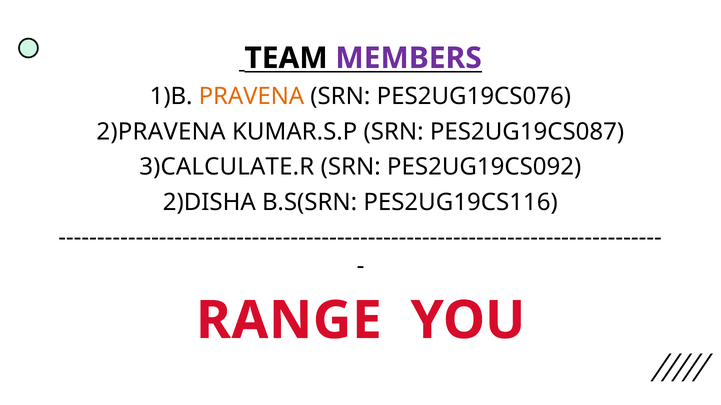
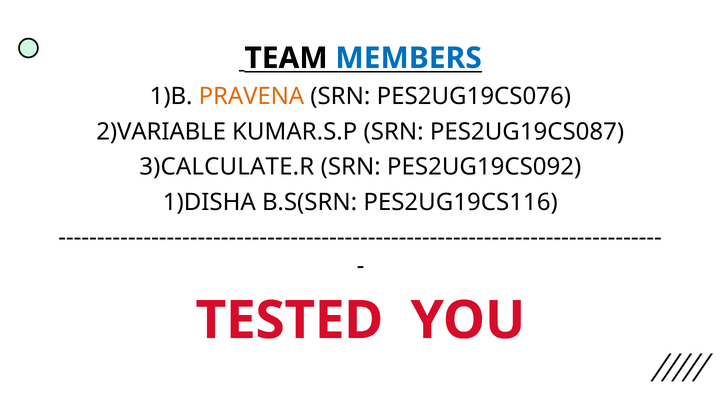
MEMBERS colour: purple -> blue (409, 58)
2)PRAVENA: 2)PRAVENA -> 2)VARIABLE (161, 132)
2)DISHA: 2)DISHA -> 1)DISHA (209, 203)
RANGE: RANGE -> TESTED (289, 321)
